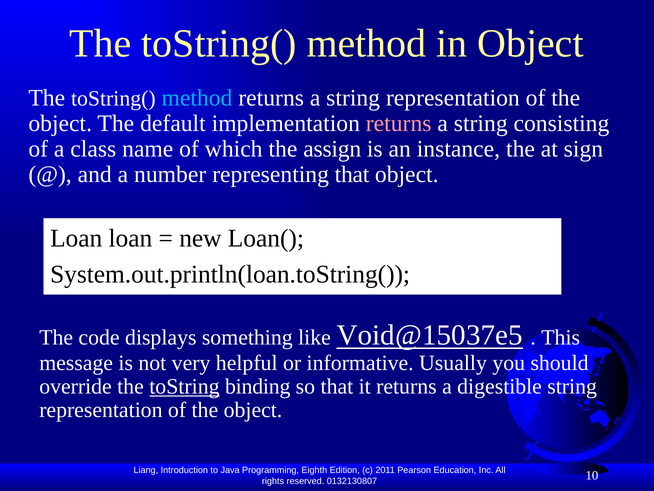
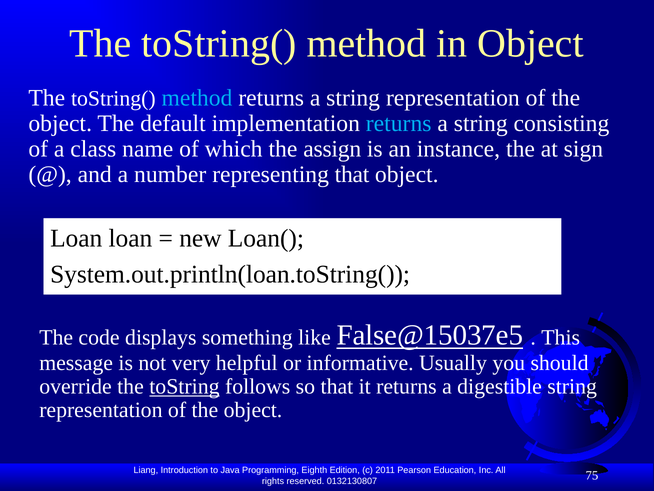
returns colour: pink -> light blue (399, 123)
Void@15037e5: Void@15037e5 -> False@15037e5 (430, 335)
binding: binding -> follows (258, 386)
10: 10 -> 75 (592, 475)
